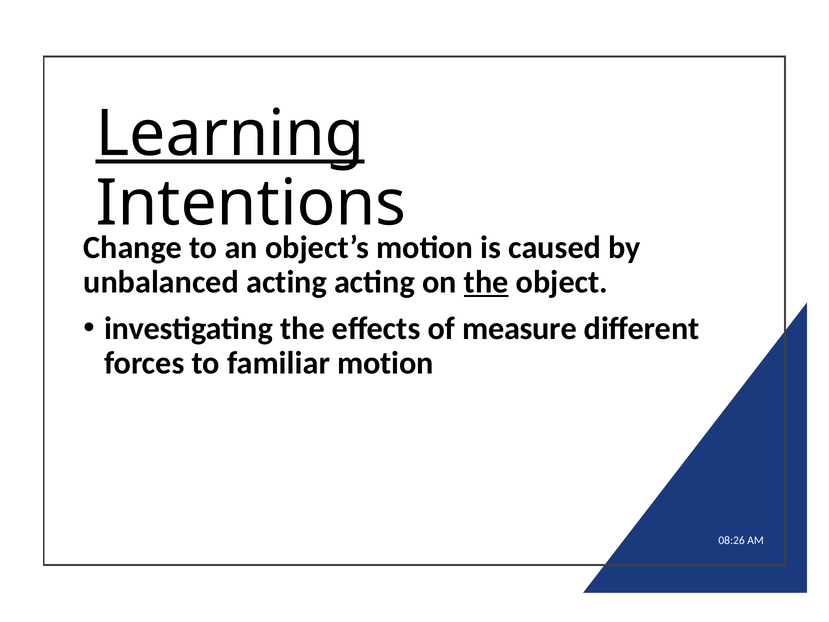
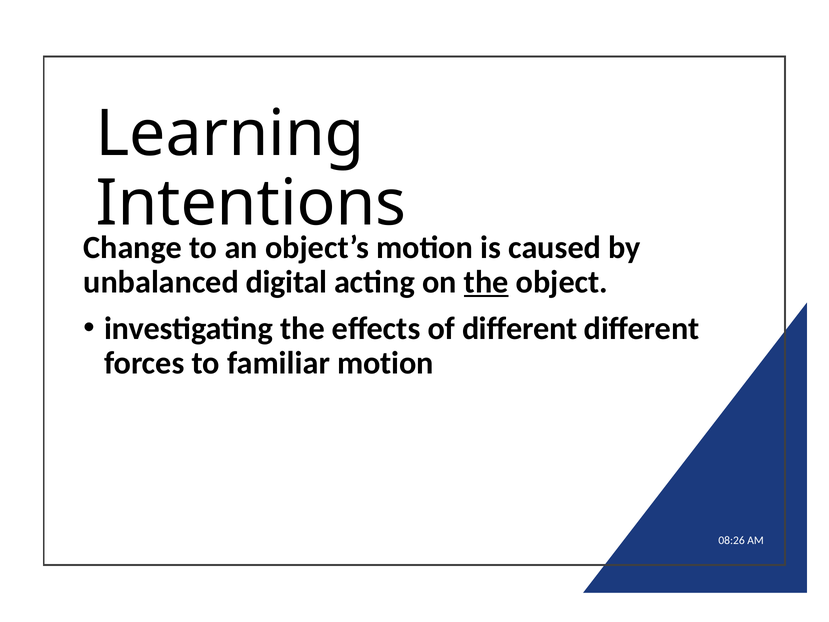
Learning underline: present -> none (230, 134)
unbalanced acting: acting -> digital (287, 282)
of measure: measure -> different (520, 328)
